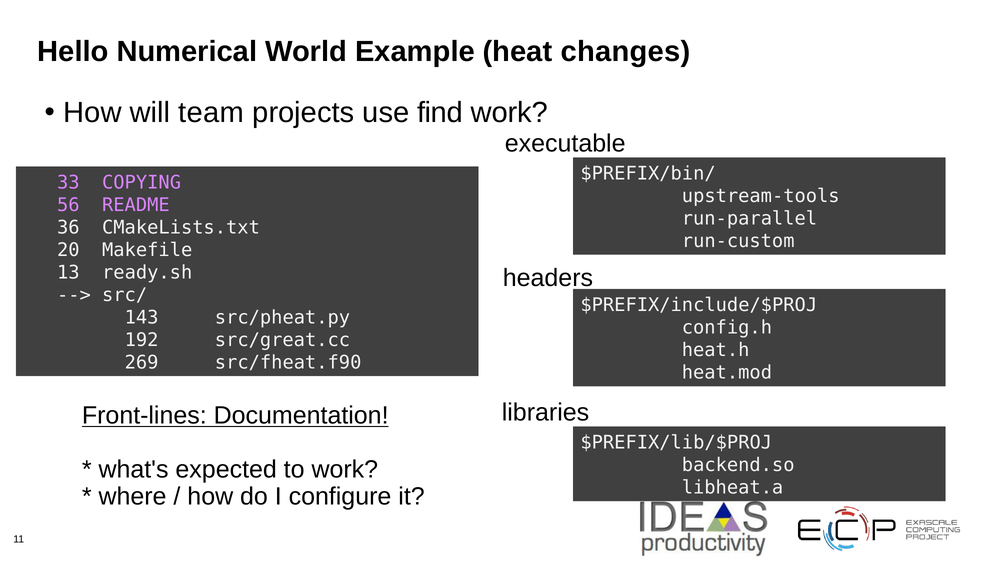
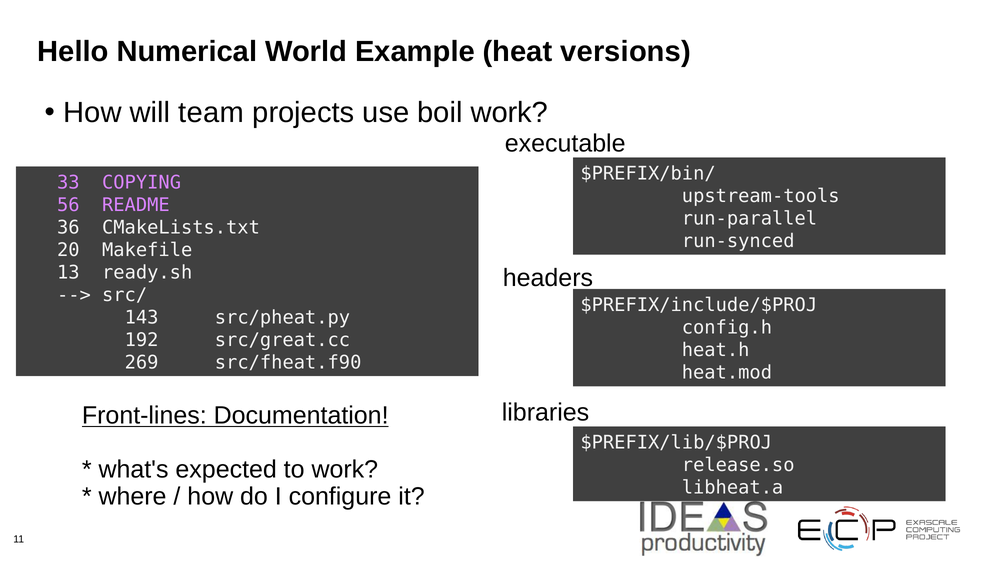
changes: changes -> versions (626, 52)
find: find -> boil (440, 113)
run-custom: run-custom -> run-synced (738, 241)
backend.so: backend.so -> release.so (738, 465)
